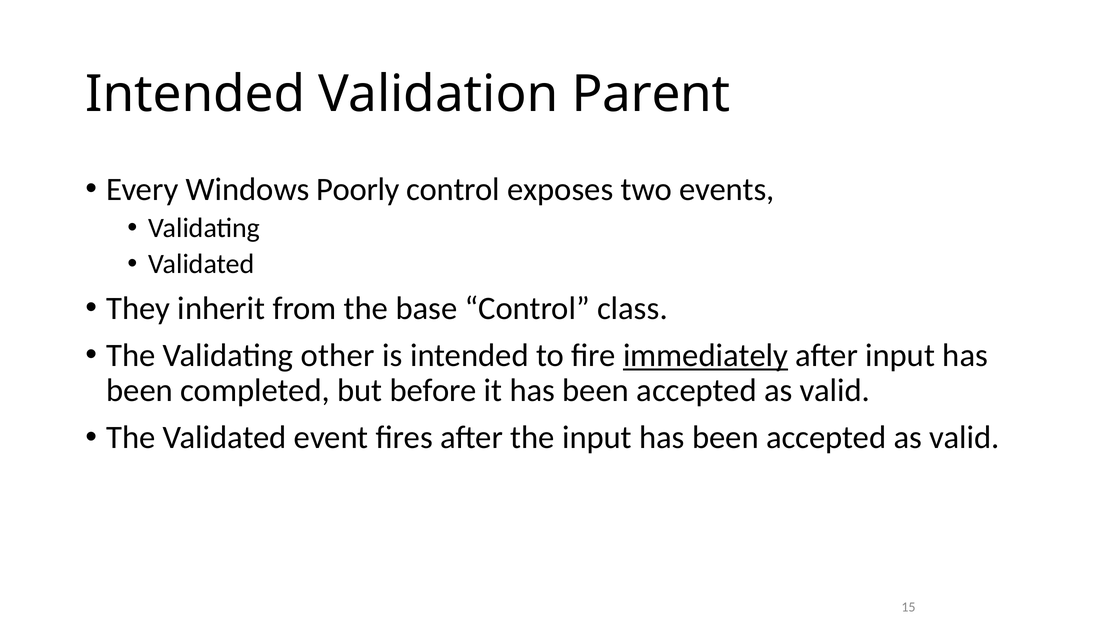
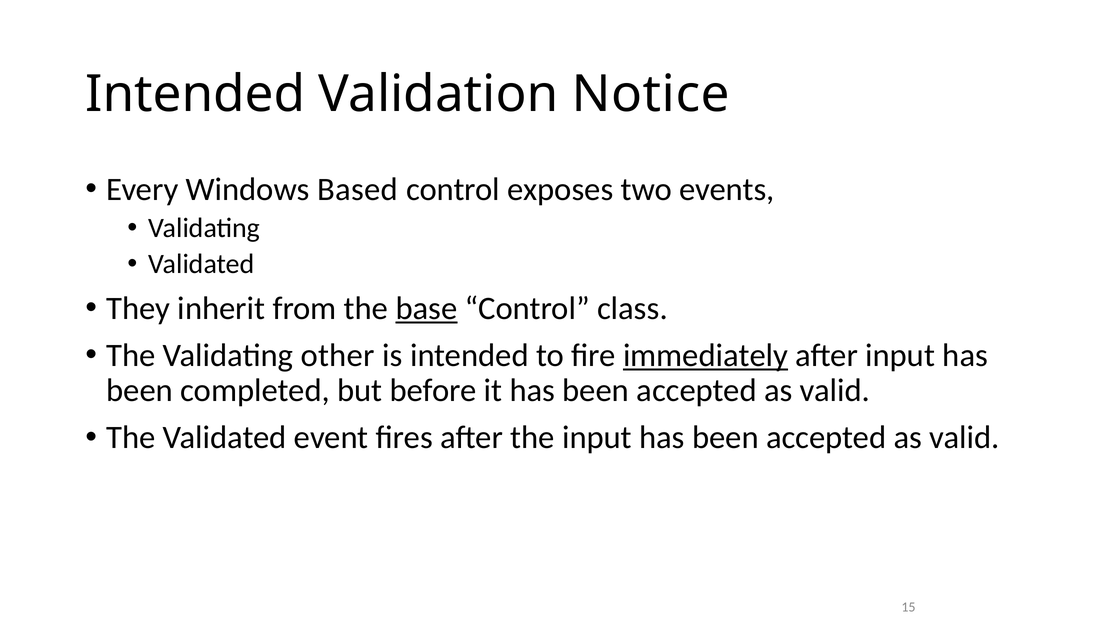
Parent: Parent -> Notice (651, 94)
Poorly: Poorly -> Based (357, 189)
base underline: none -> present (426, 308)
